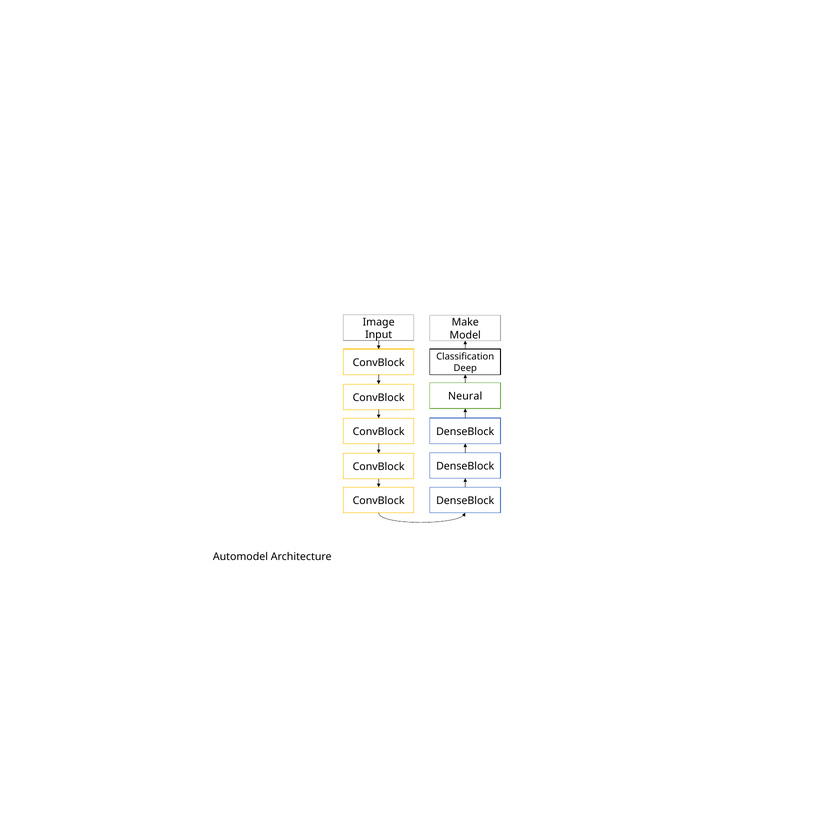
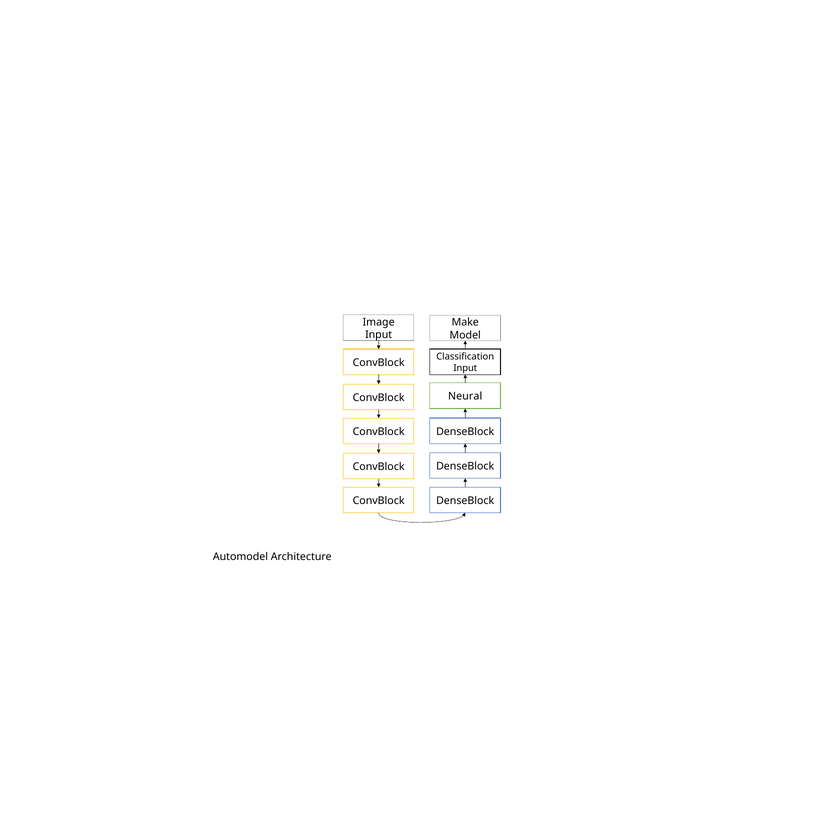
Deep: Deep -> Input (465, 368)
